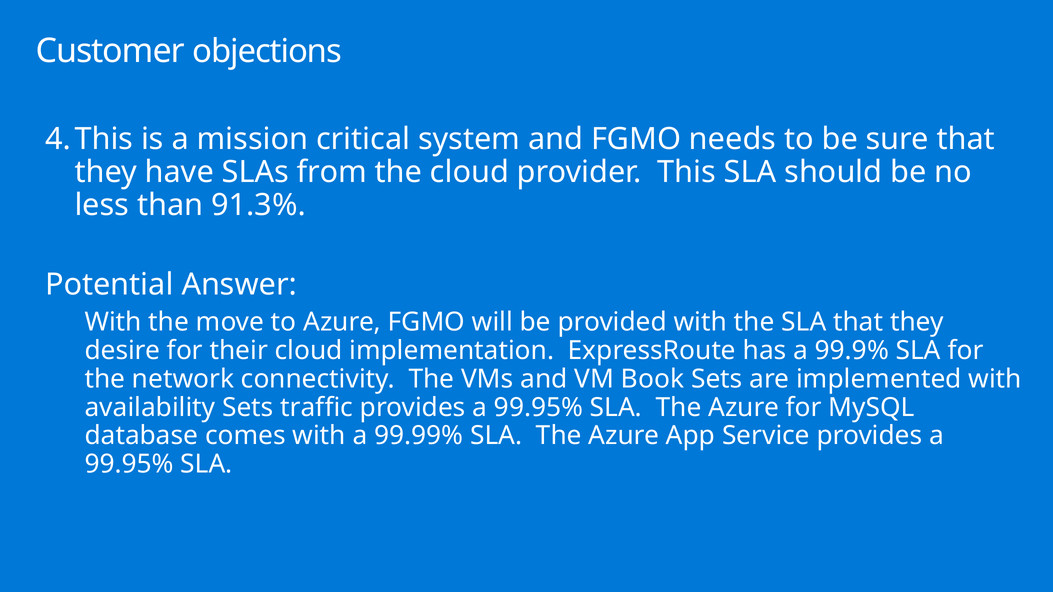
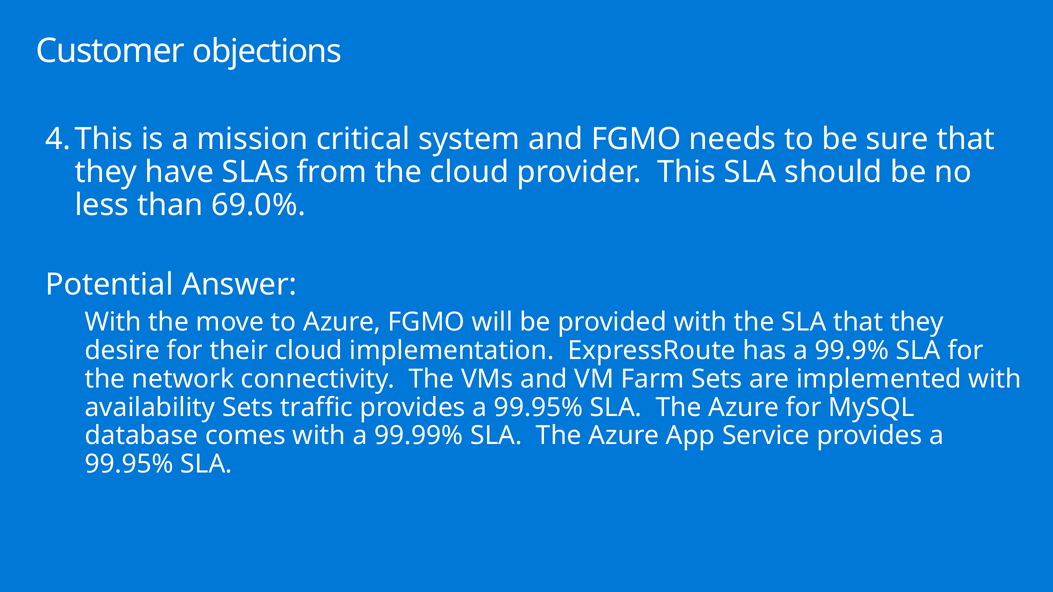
91.3%: 91.3% -> 69.0% (258, 205)
Book: Book -> Farm (653, 379)
